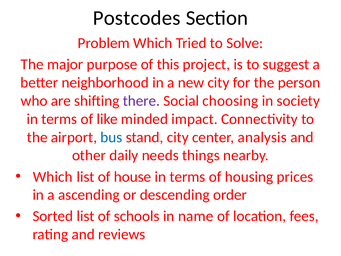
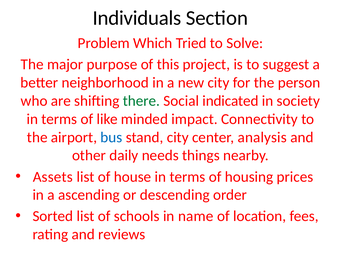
Postcodes: Postcodes -> Individuals (137, 18)
there colour: purple -> green (141, 101)
choosing: choosing -> indicated (230, 101)
Which: Which -> Assets (53, 177)
